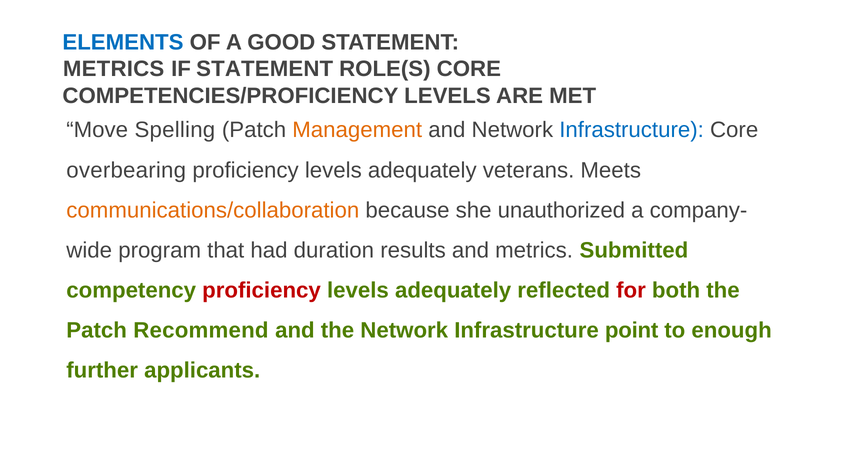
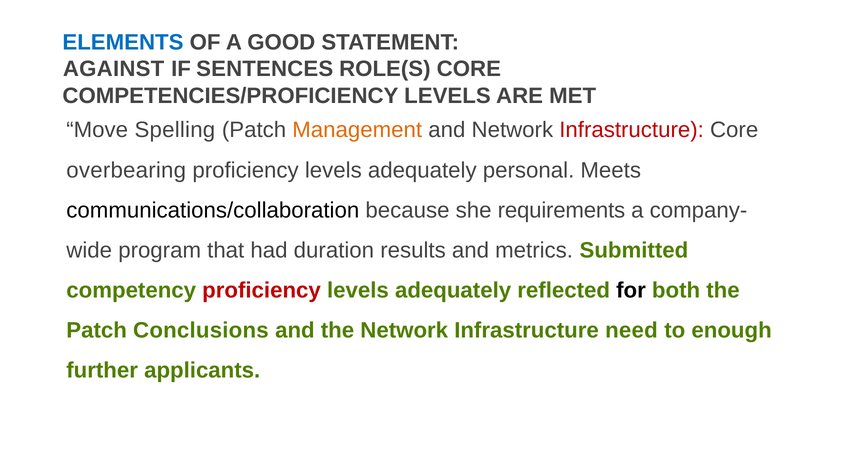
METRICS: METRICS -> AGAINST (114, 69)
IF STATEMENT: STATEMENT -> SENTENCES (265, 69)
Infrastructure colour: blue -> red (632, 130)
veterans: veterans -> personal (529, 170)
communications/collaboration colour: orange -> black (213, 210)
unauthorized: unauthorized -> requirements (561, 210)
for colour: red -> black (631, 290)
Recommend: Recommend -> Conclusions (201, 330)
point: point -> need (631, 330)
